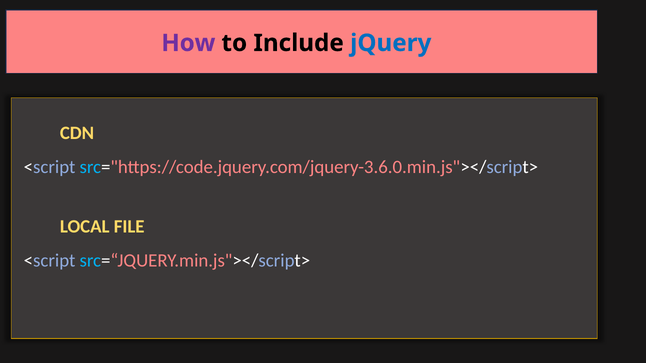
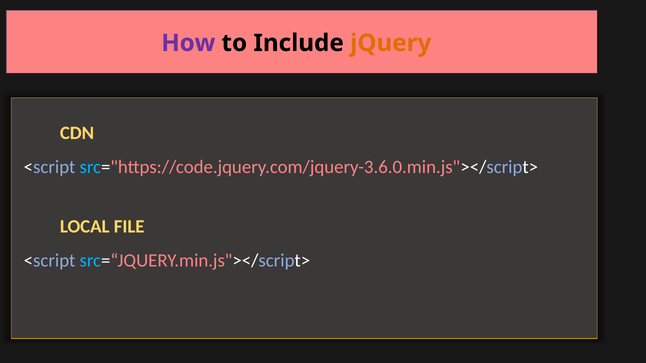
jQuery colour: blue -> orange (391, 43)
